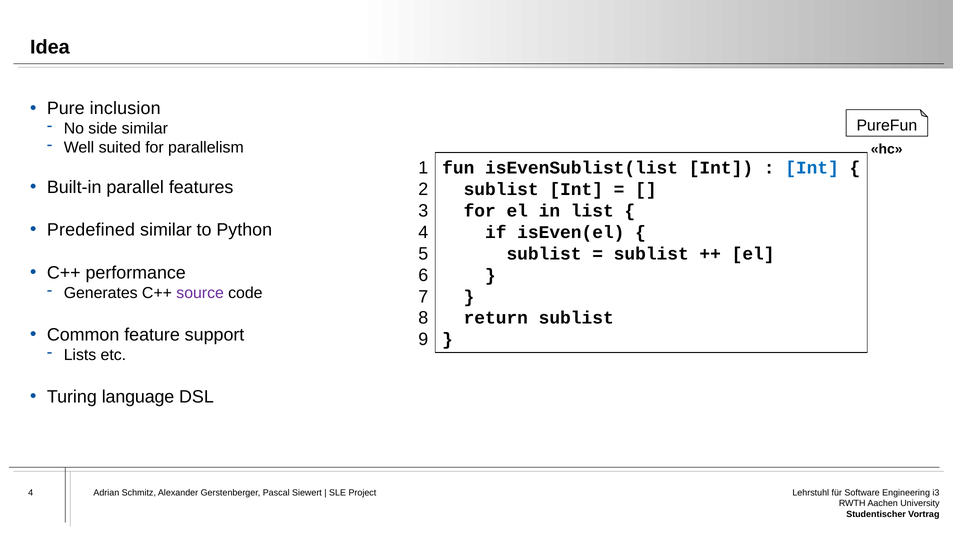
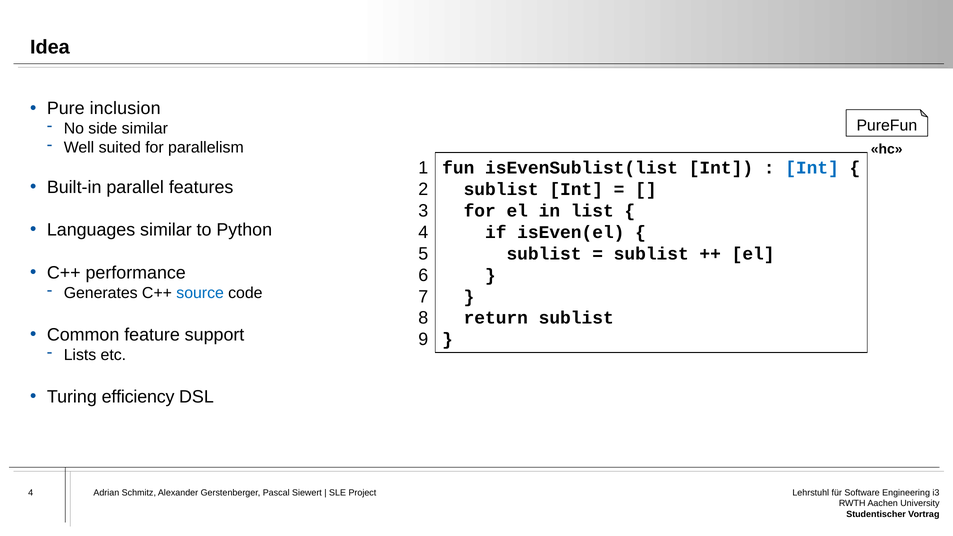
Predefined: Predefined -> Languages (91, 230)
source colour: purple -> blue (200, 293)
language: language -> efficiency (138, 397)
